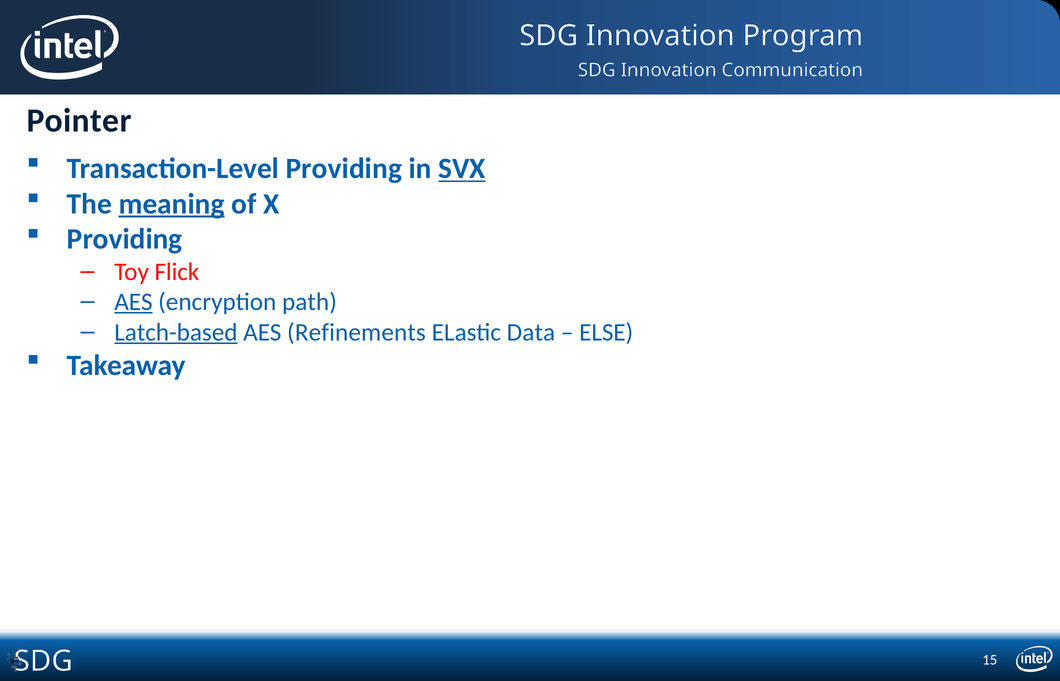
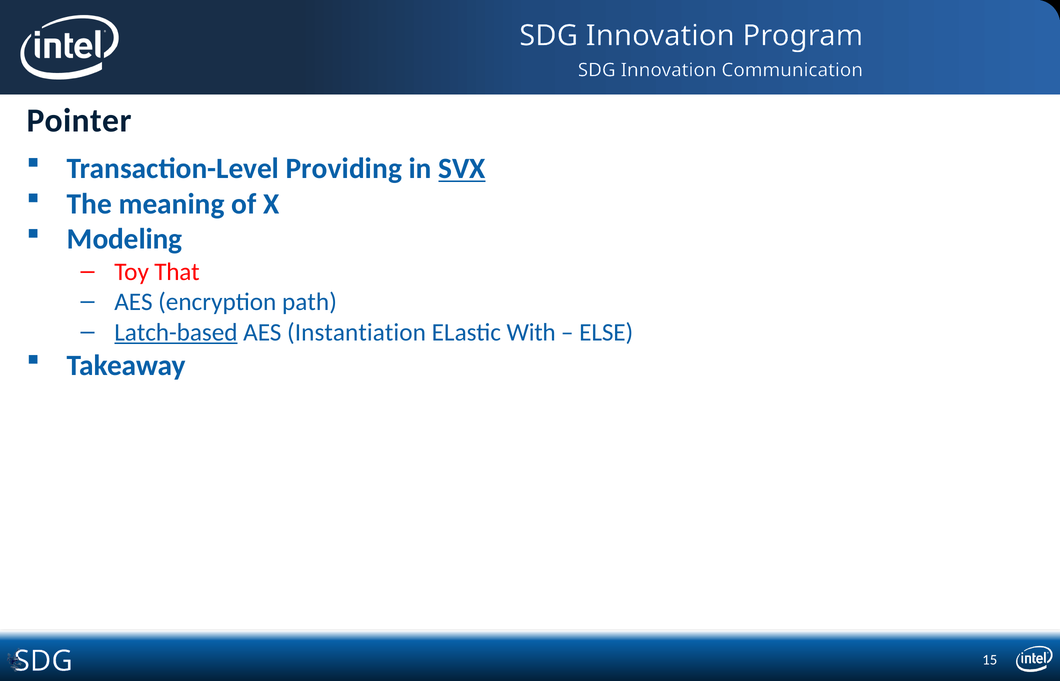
meaning underline: present -> none (172, 204)
Providing: Providing -> Modeling (125, 239)
Flick: Flick -> That (177, 272)
AES underline: present -> none (133, 302)
Refinements: Refinements -> Instantiation (357, 332)
Data: Data -> With (531, 332)
